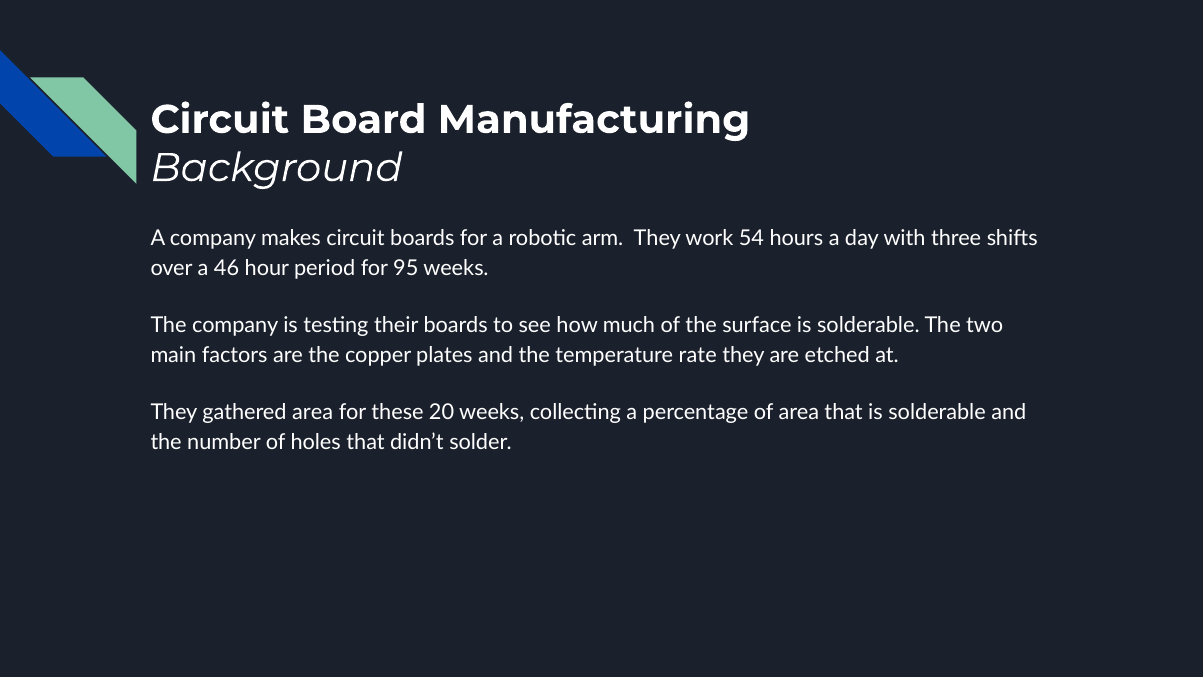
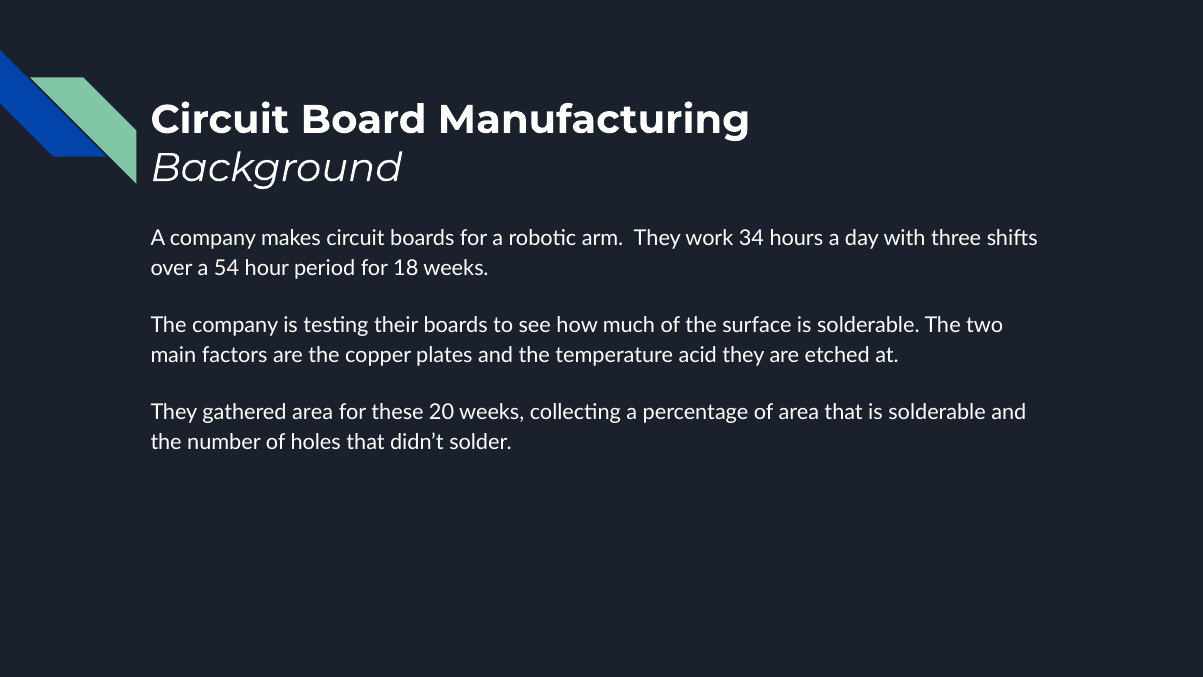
54: 54 -> 34 (752, 239)
46: 46 -> 54 (227, 269)
95: 95 -> 18 (406, 269)
rate: rate -> acid (698, 355)
